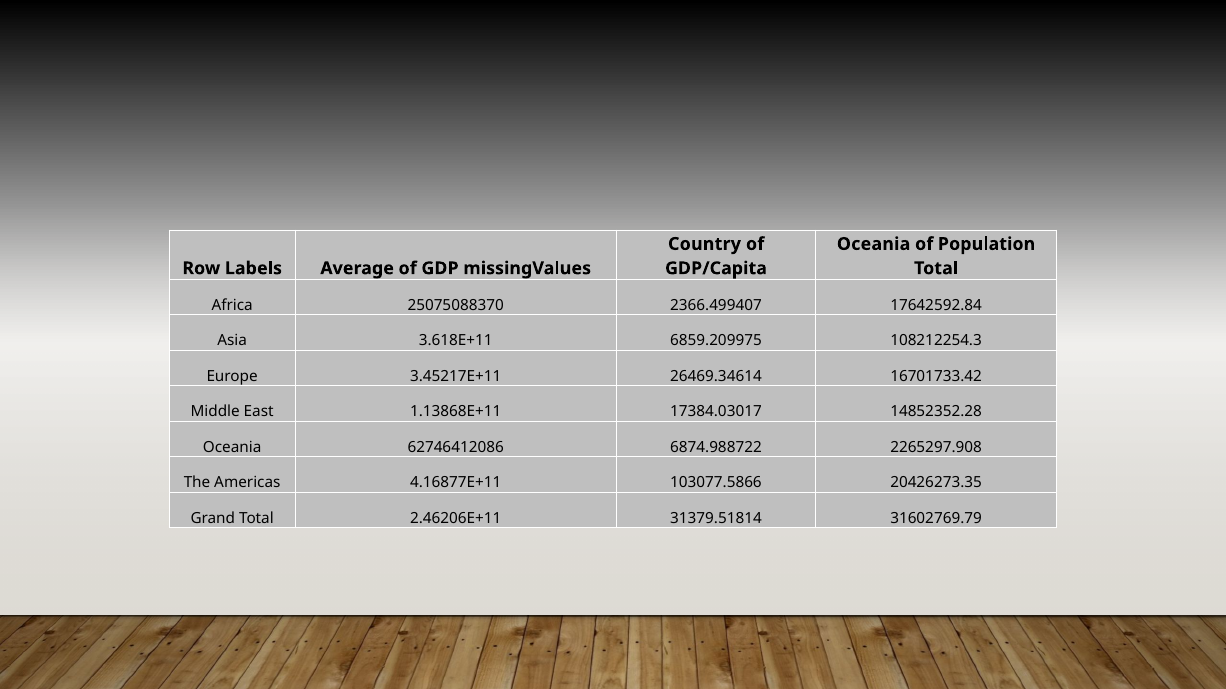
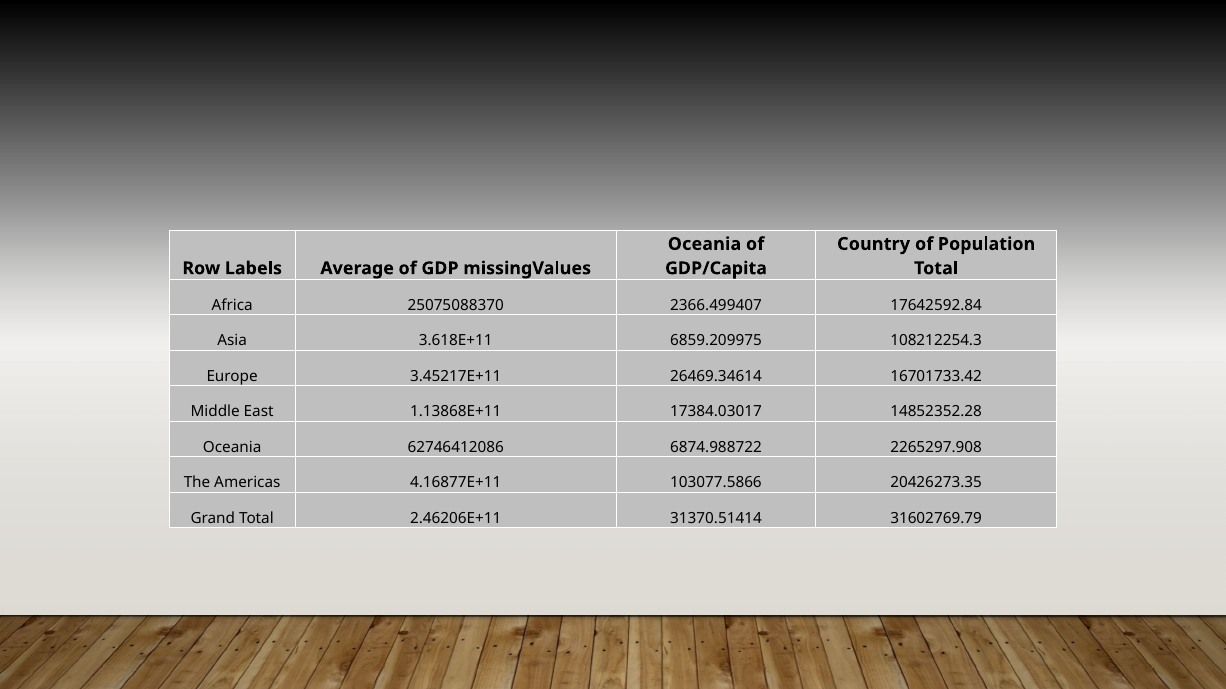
Country: Country -> Oceania (704, 244)
Oceania: Oceania -> Country (874, 244)
31379.51814: 31379.51814 -> 31370.51414 (716, 519)
